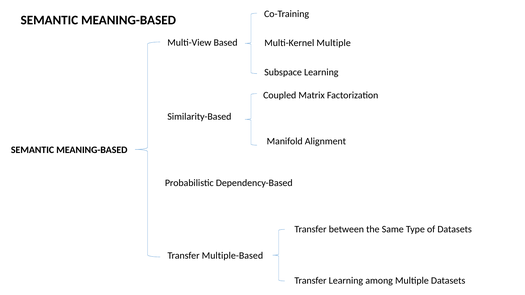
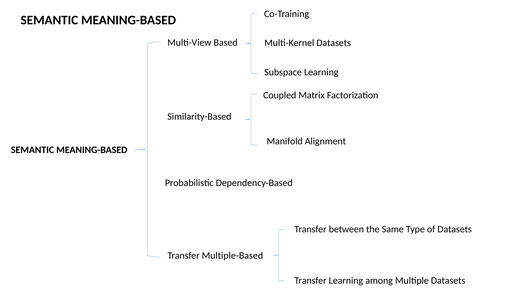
Multi-Kernel Multiple: Multiple -> Datasets (334, 43)
